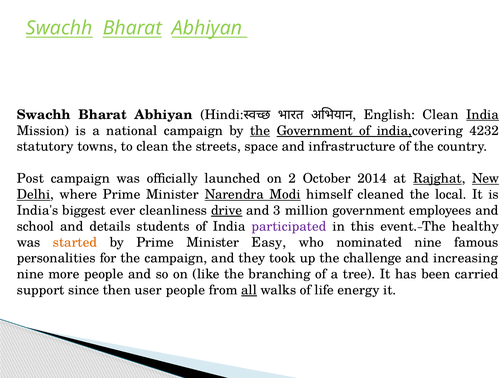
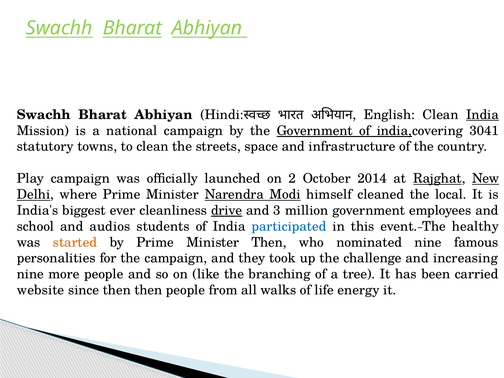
the underline: present -> none (260, 131)
4232: 4232 -> 3041 (484, 131)
Post: Post -> Play (30, 179)
details: details -> audios (110, 226)
participated colour: purple -> blue (289, 226)
Minister Easy: Easy -> Then (269, 242)
support: support -> website (41, 290)
then user: user -> then (148, 290)
all underline: present -> none (249, 290)
